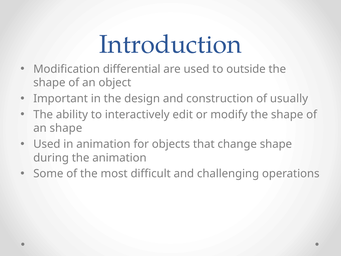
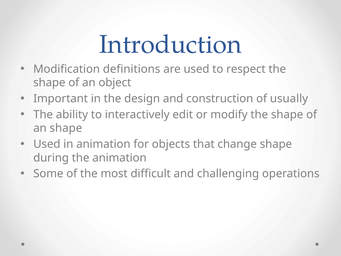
differential: differential -> definitions (132, 69)
outside: outside -> respect (246, 69)
